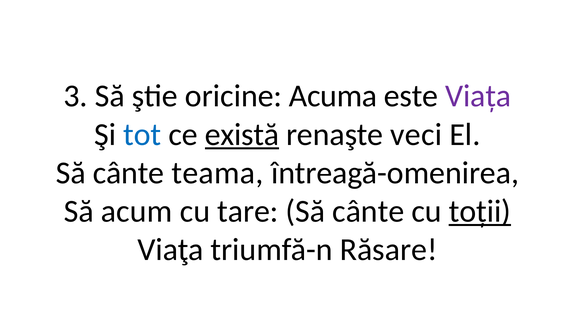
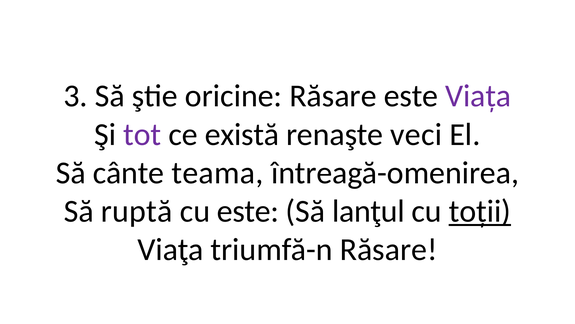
oricine Acuma: Acuma -> Răsare (333, 96)
tot colour: blue -> purple (142, 134)
există underline: present -> none (242, 134)
acum: acum -> ruptă (137, 211)
cu tare: tare -> este (248, 211)
cânte: cânte -> lanţul (368, 211)
